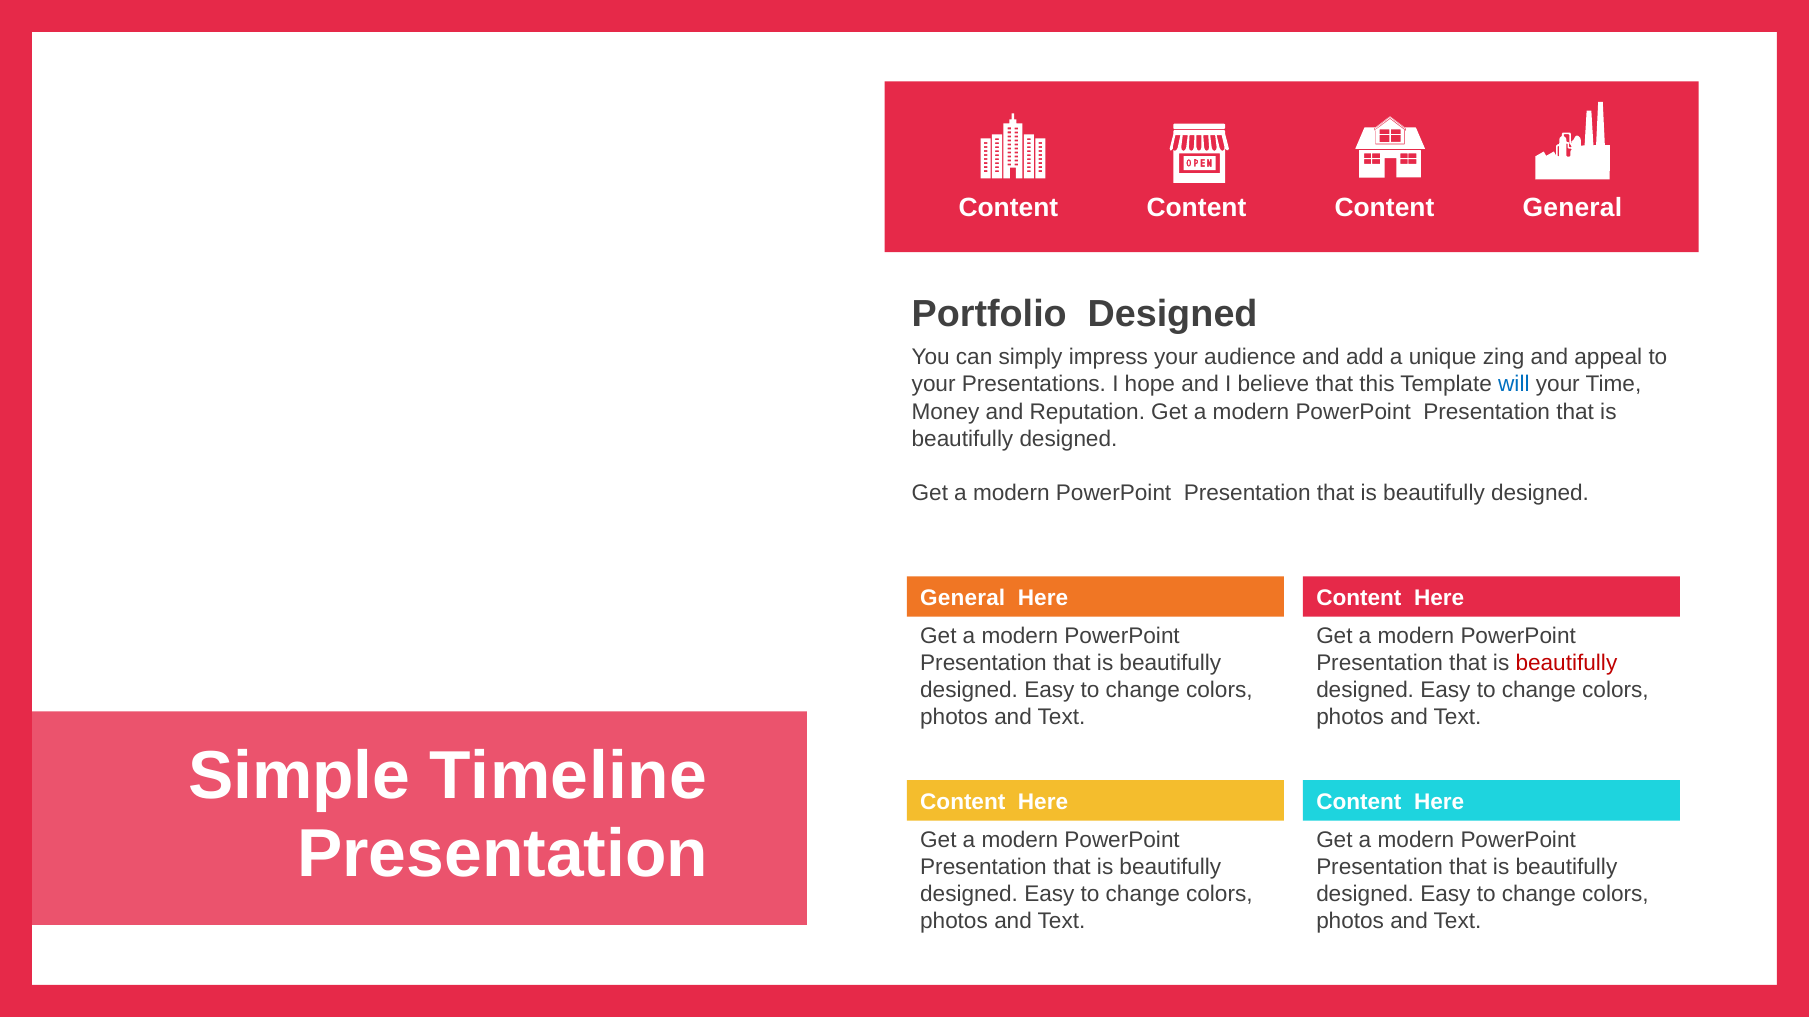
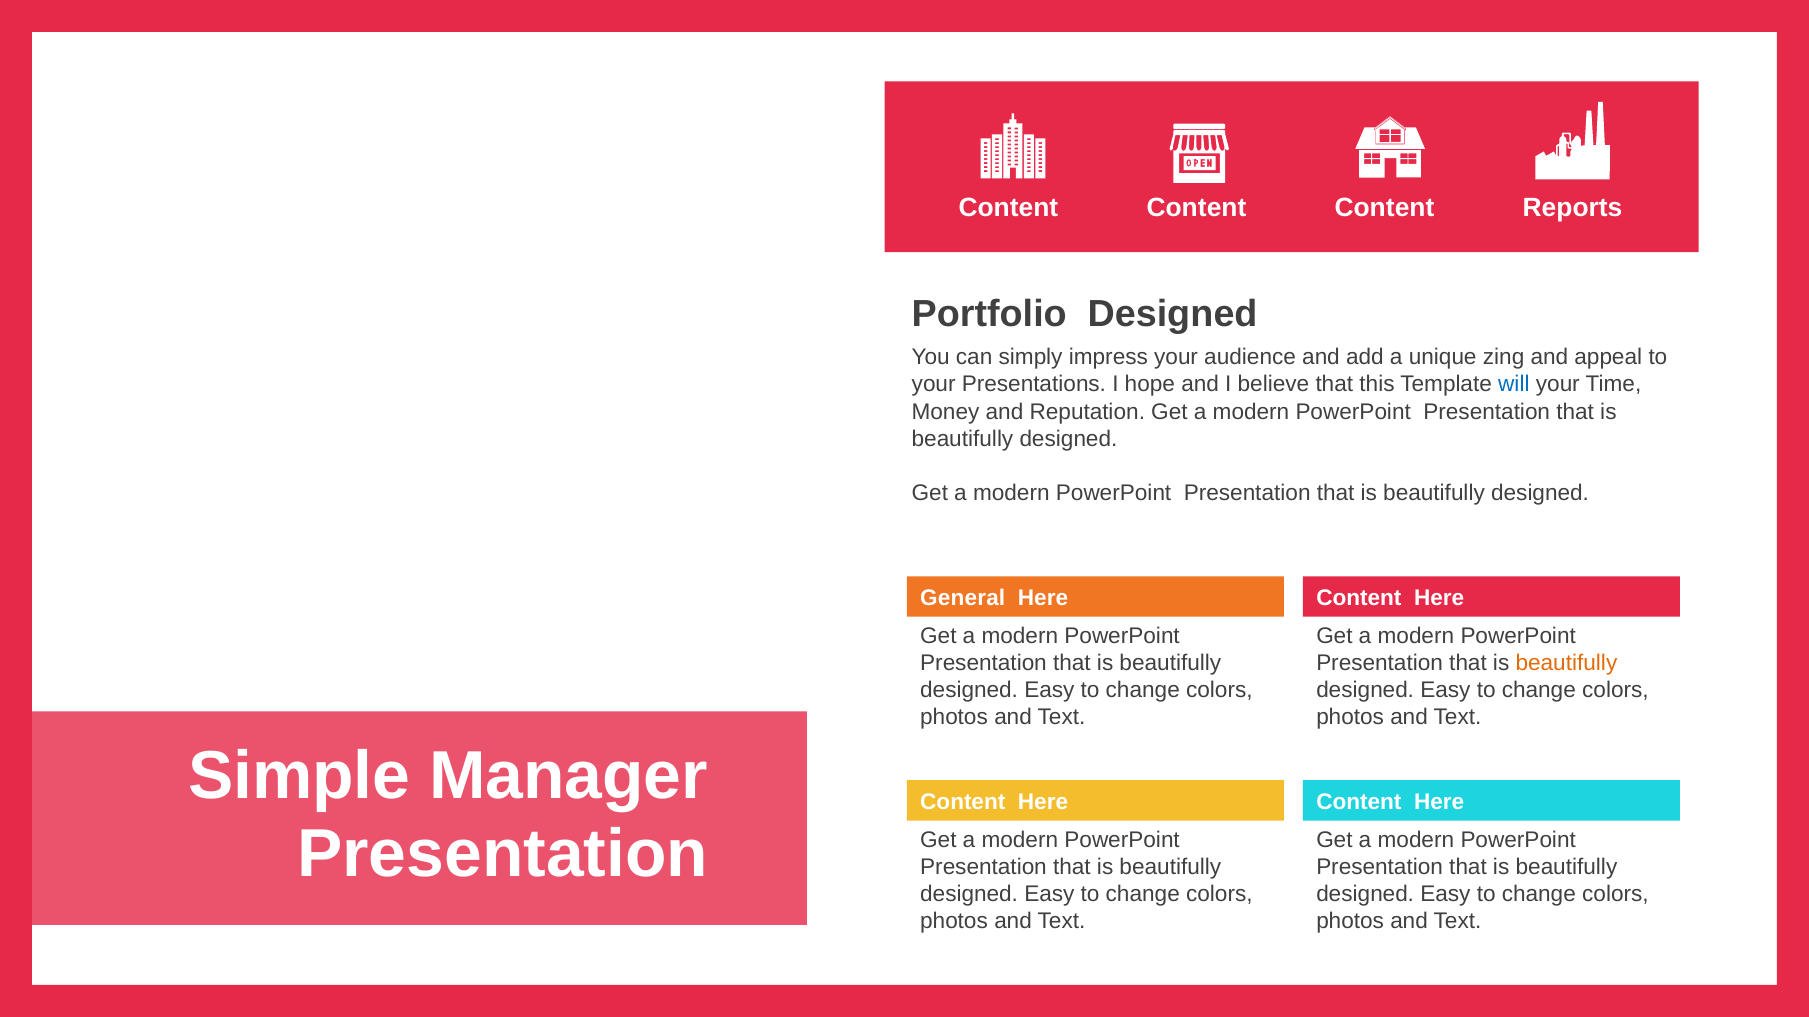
General: General -> Reports (1573, 208)
beautifully colour: red -> orange (1566, 663)
Timeline: Timeline -> Manager (568, 776)
